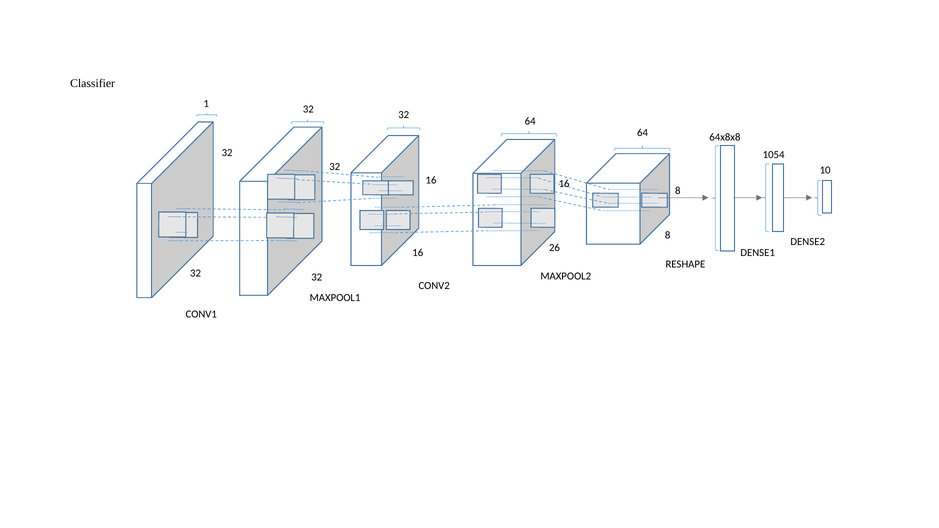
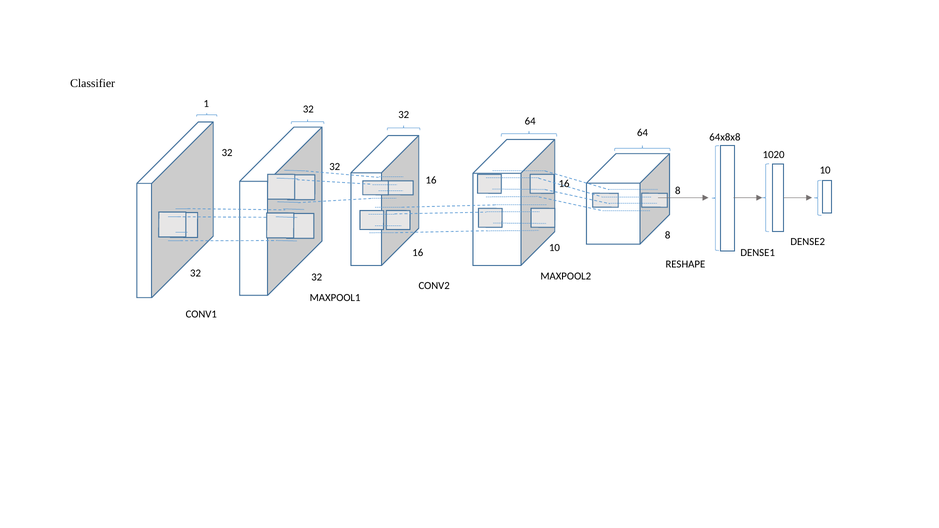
1054: 1054 -> 1020 (774, 155)
16 26: 26 -> 10 (554, 248)
